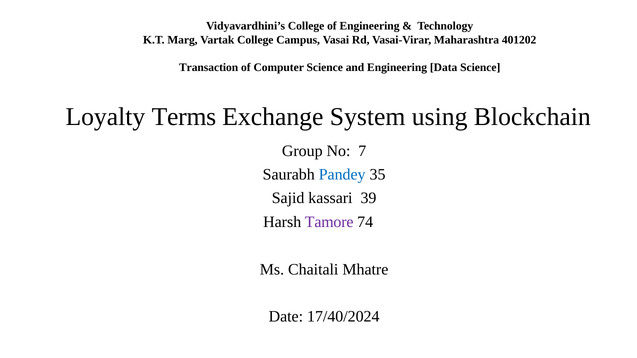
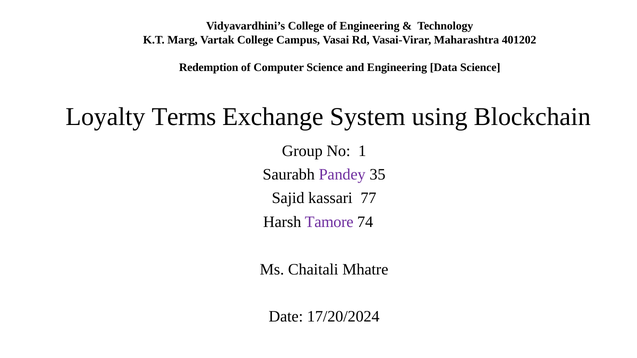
Transaction: Transaction -> Redemption (209, 68)
7: 7 -> 1 (362, 151)
Pandey colour: blue -> purple (342, 175)
39: 39 -> 77 (368, 198)
17/40/2024: 17/40/2024 -> 17/20/2024 (343, 317)
